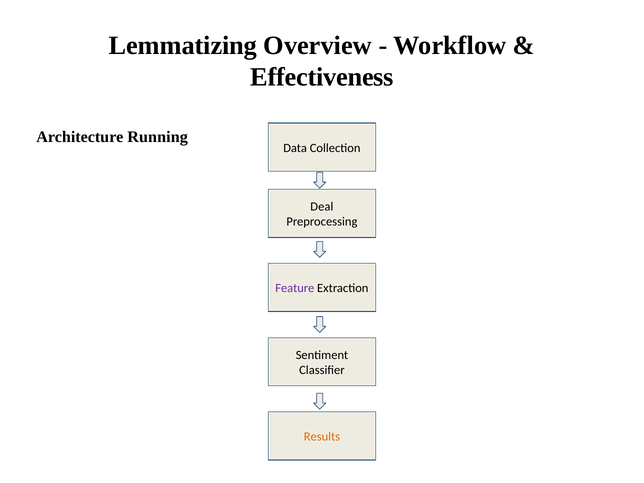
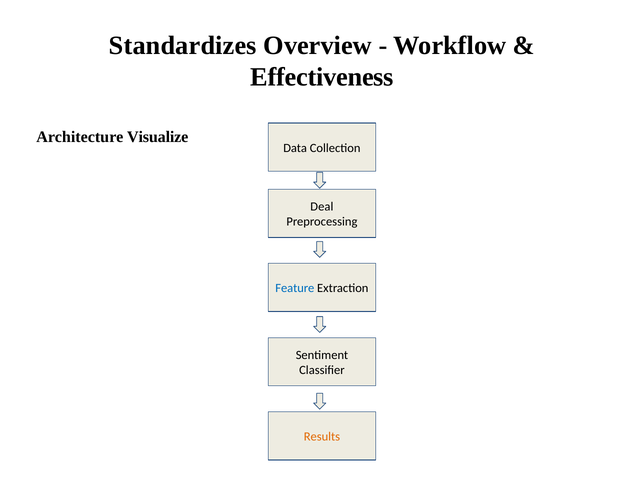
Lemmatizing: Lemmatizing -> Standardizes (183, 46)
Running: Running -> Visualize (158, 137)
Feature colour: purple -> blue (295, 288)
